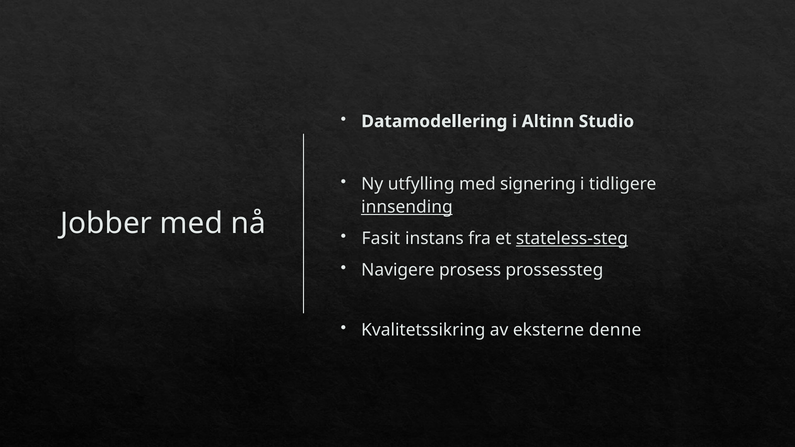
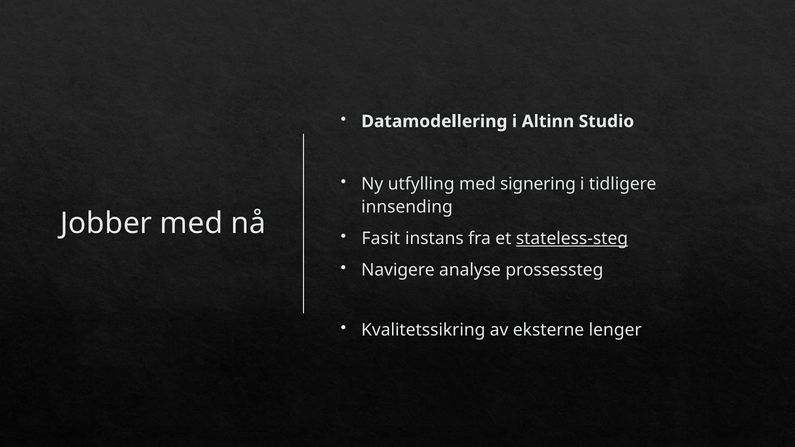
innsending underline: present -> none (407, 207)
prosess: prosess -> analyse (470, 270)
denne: denne -> lenger (615, 330)
